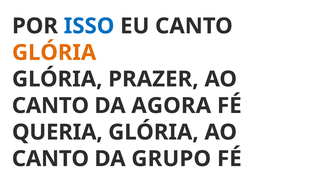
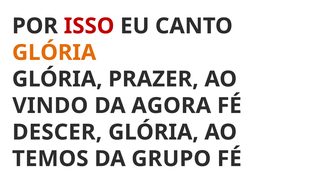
ISSO colour: blue -> red (89, 26)
CANTO: CANTO -> VINDO (50, 106)
QUERIA: QUERIA -> DESCER (57, 133)
CANTO: CANTO -> TEMOS (50, 159)
